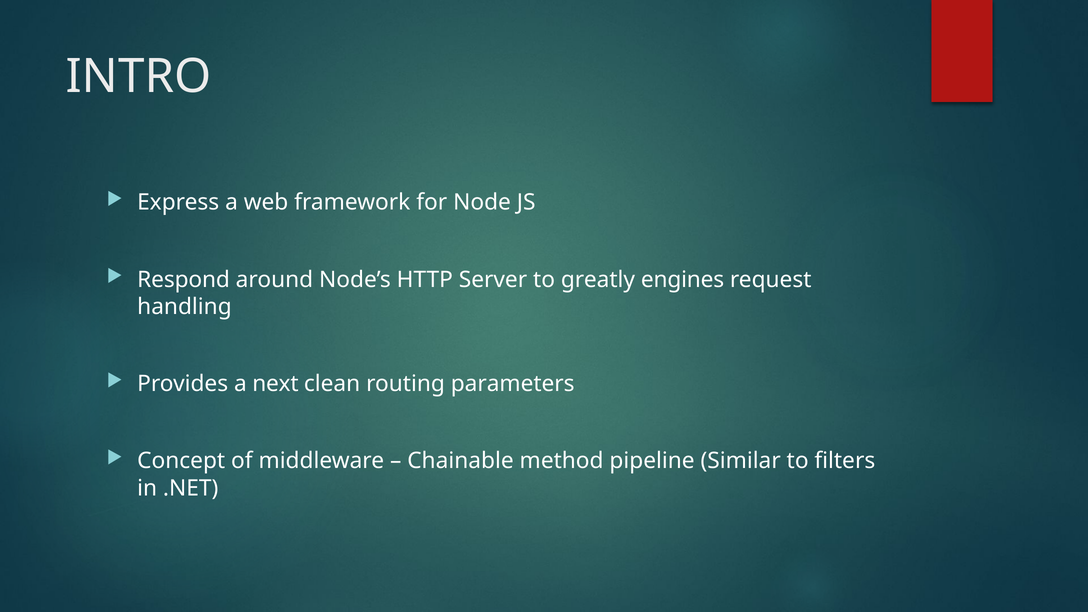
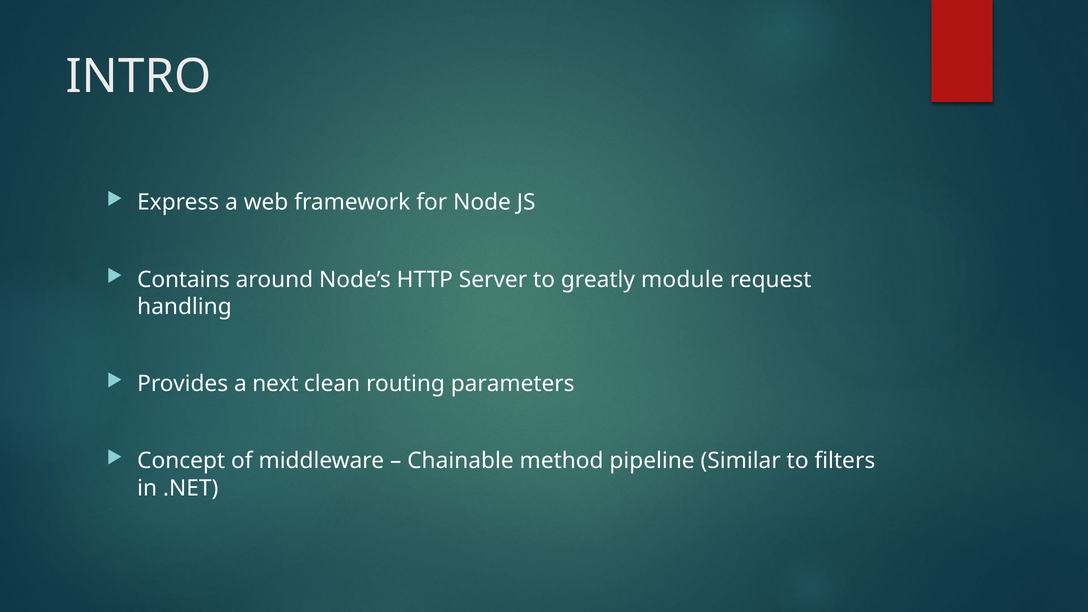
Respond: Respond -> Contains (184, 280)
engines: engines -> module (682, 280)
